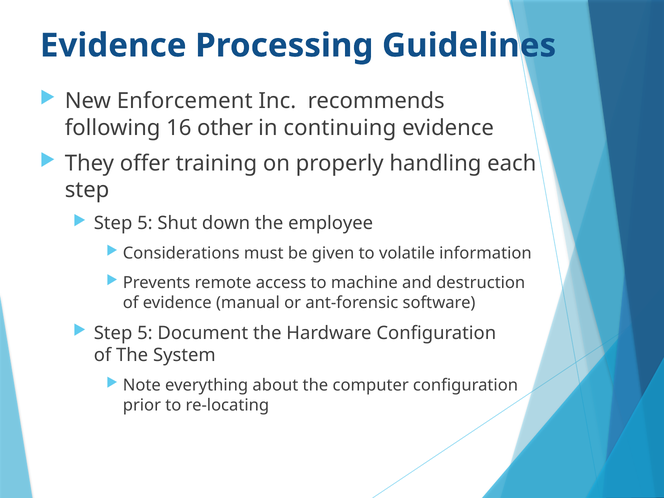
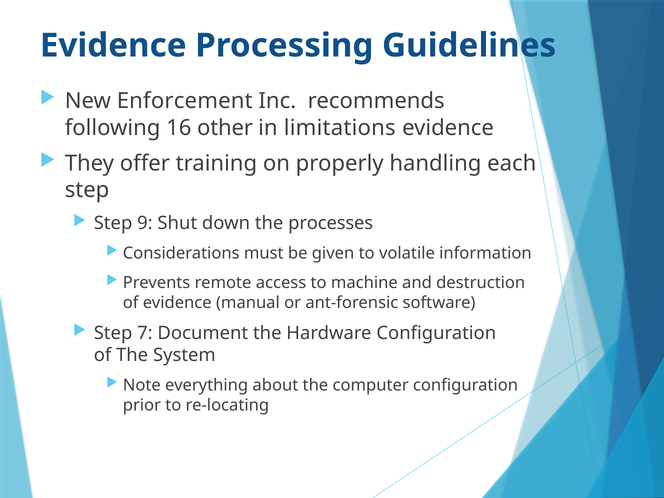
continuing: continuing -> limitations (340, 128)
5: 5 -> 9 (145, 223)
employee: employee -> processes (331, 223)
5: 5 -> 7 (145, 333)
